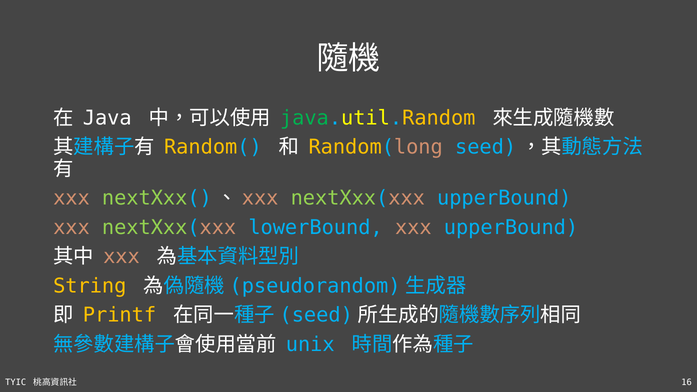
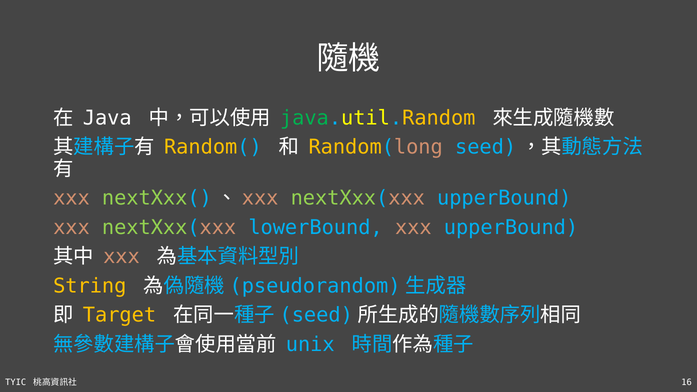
Printf: Printf -> Target (120, 315)
